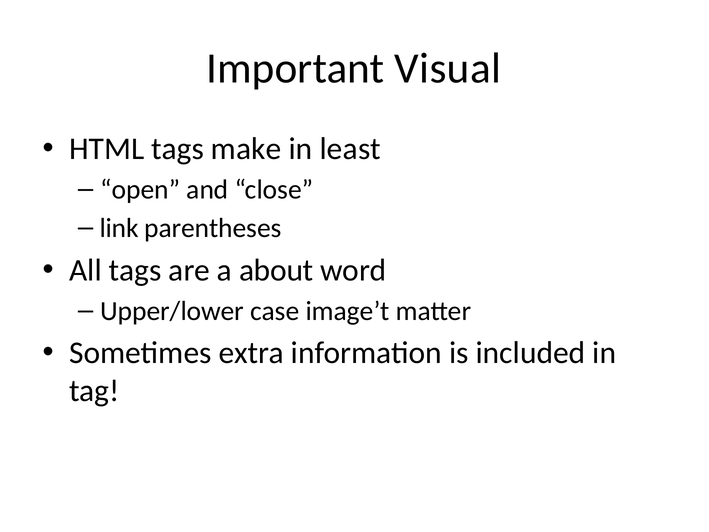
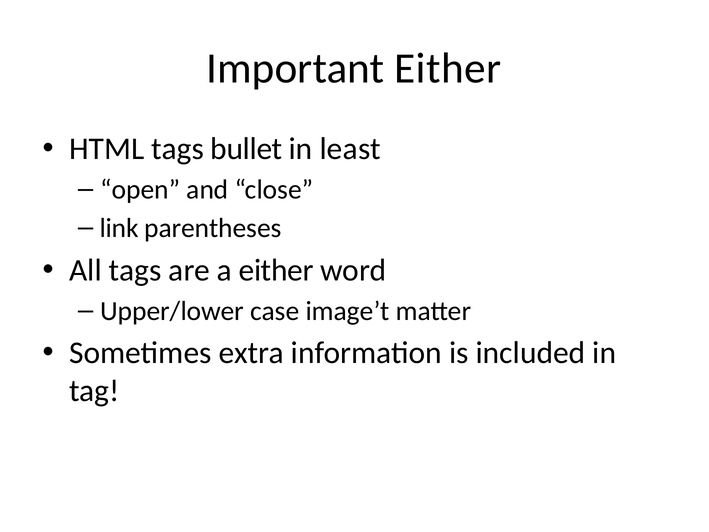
Important Visual: Visual -> Either (448, 69)
make: make -> bullet (246, 149)
a about: about -> either (276, 270)
